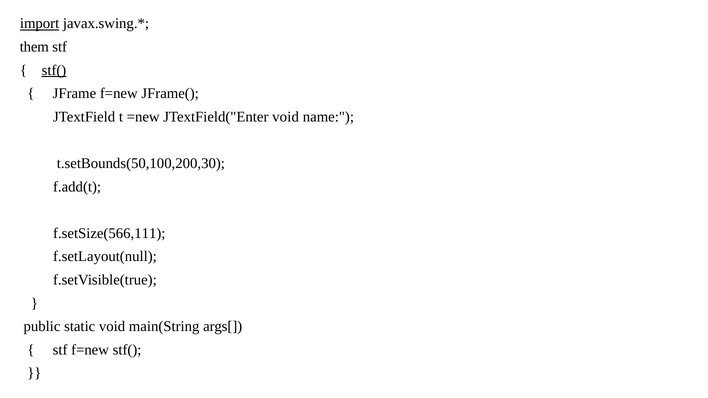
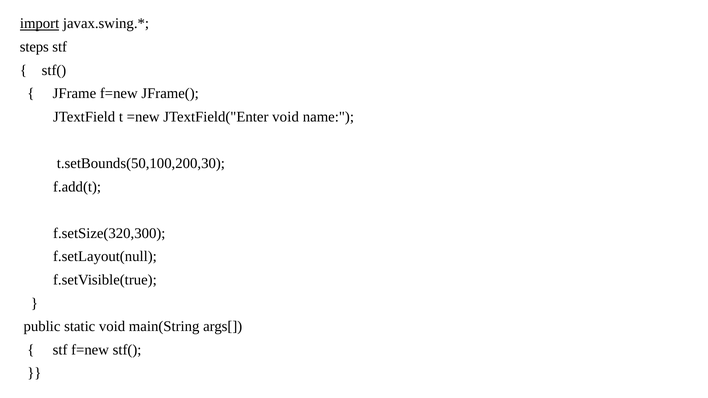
them: them -> steps (34, 47)
stf( underline: present -> none (54, 70)
f.setSize(566,111: f.setSize(566,111 -> f.setSize(320,300 (109, 233)
